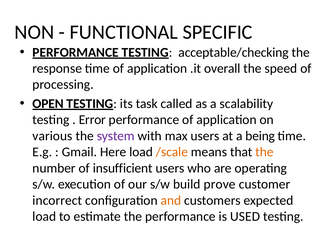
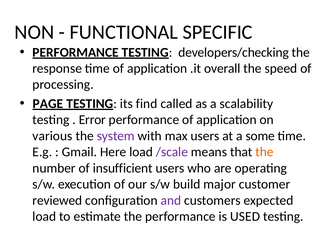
acceptable/checking: acceptable/checking -> developers/checking (234, 52)
OPEN: OPEN -> PAGE (48, 104)
task: task -> find (147, 104)
being: being -> some (260, 136)
/scale colour: orange -> purple (172, 152)
prove: prove -> major (220, 184)
incorrect: incorrect -> reviewed (57, 200)
and colour: orange -> purple (171, 200)
